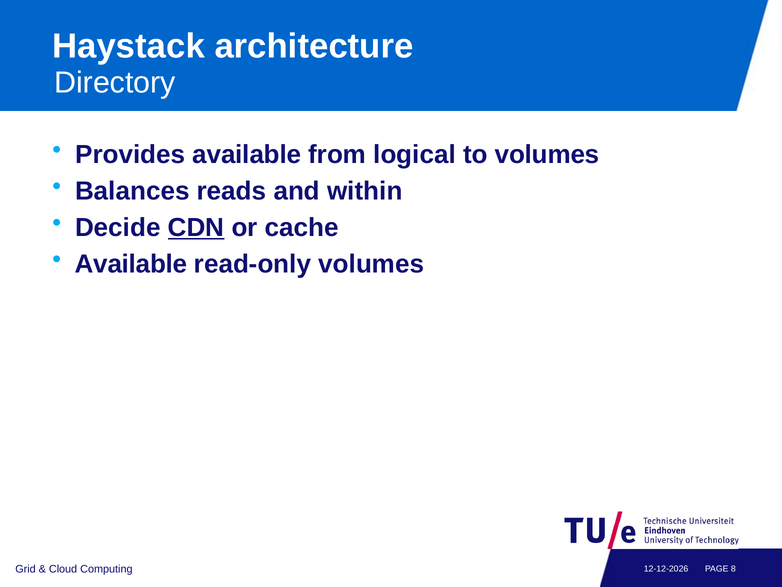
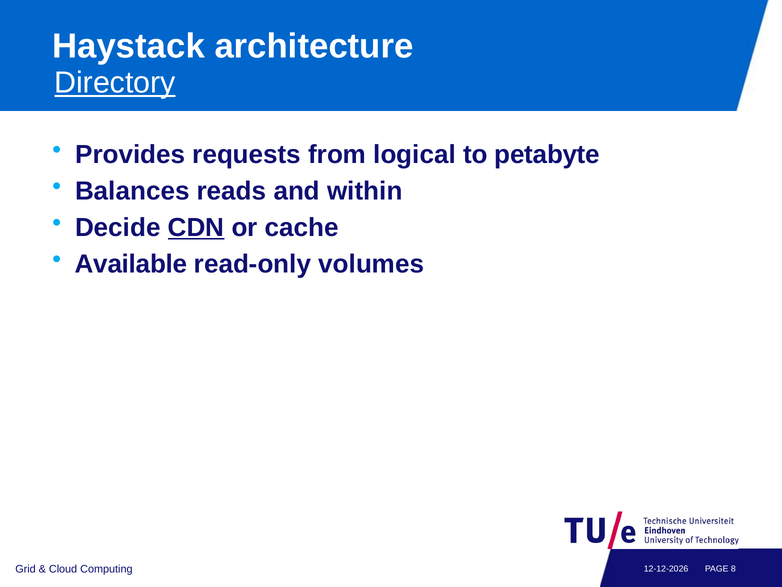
Directory underline: none -> present (115, 83)
Provides available: available -> requests (247, 154)
to volumes: volumes -> petabyte (547, 154)
